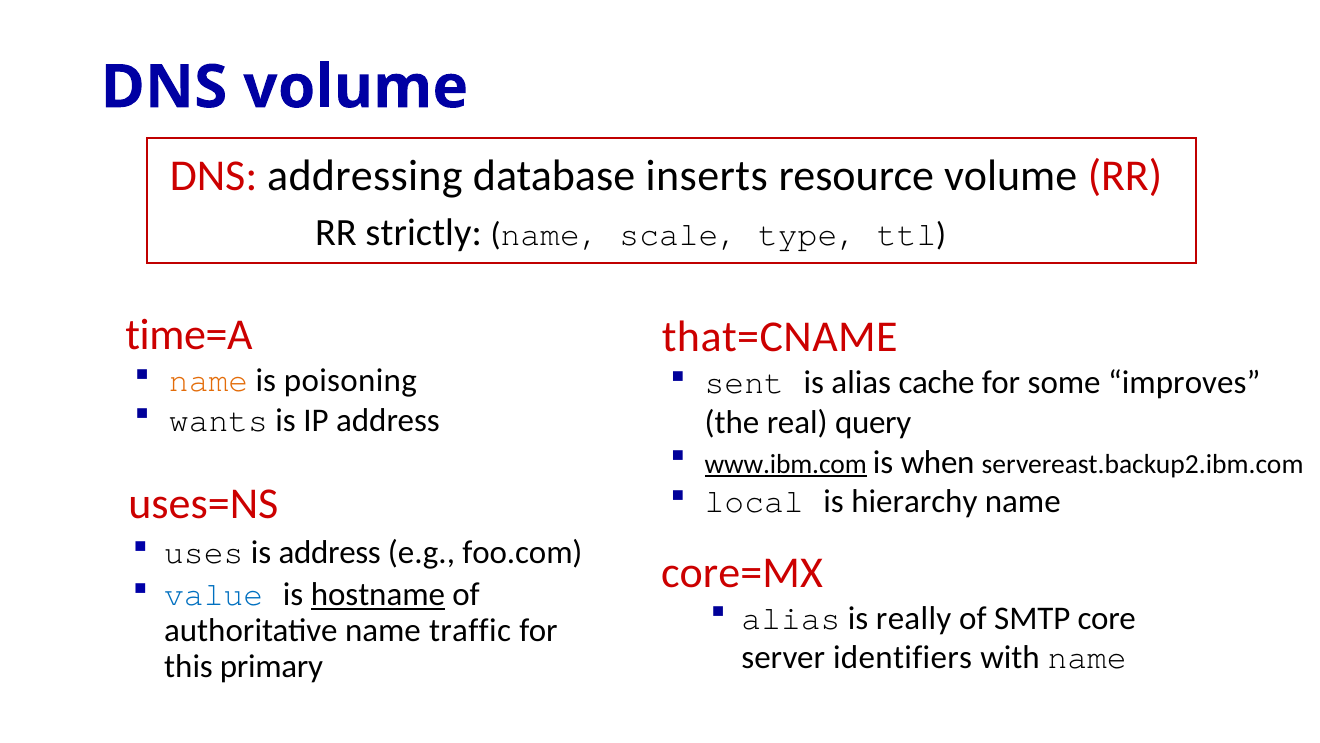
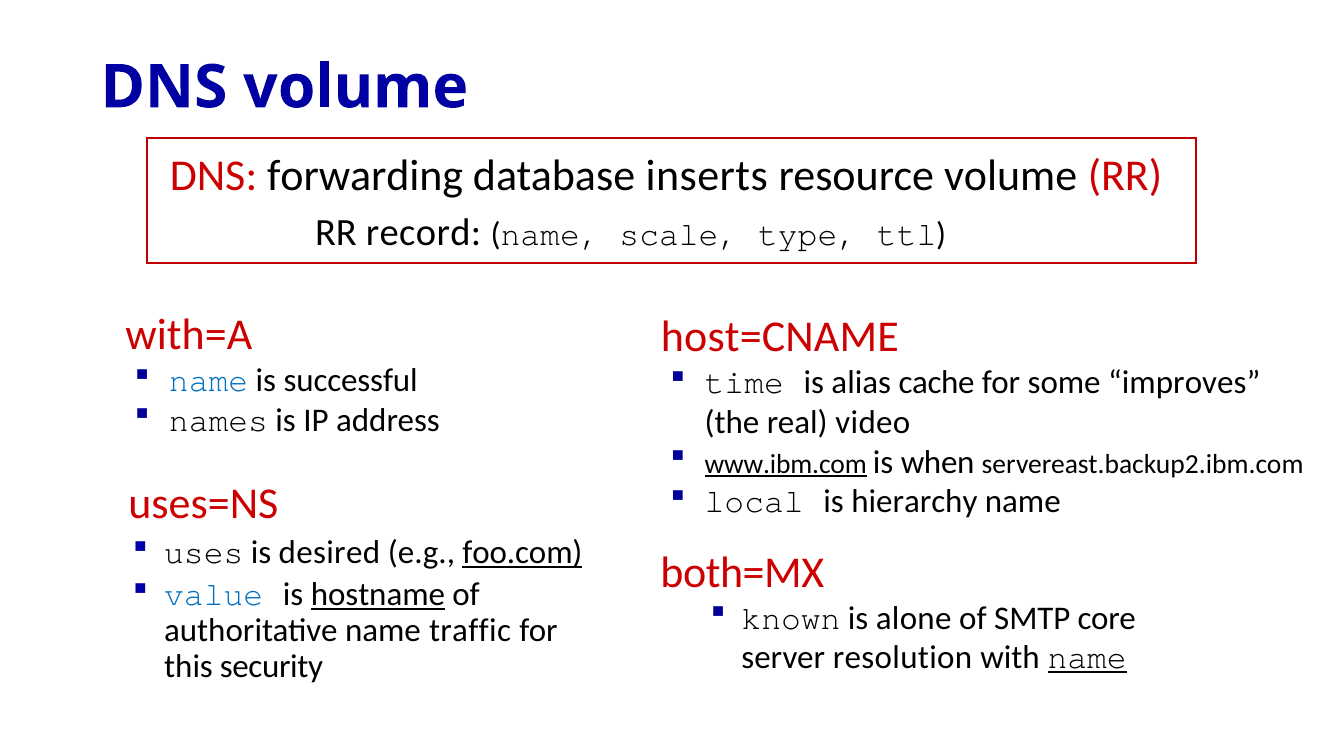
addressing: addressing -> forwarding (365, 176)
strictly: strictly -> record (424, 232)
time=A: time=A -> with=A (189, 335)
that=CNAME: that=CNAME -> host=CNAME (780, 337)
name colour: orange -> blue (209, 380)
poisoning: poisoning -> successful (351, 380)
sent: sent -> time (744, 383)
wants: wants -> names (218, 420)
query: query -> video (873, 422)
is address: address -> desired (329, 552)
foo.com underline: none -> present (522, 552)
core=MX: core=MX -> both=MX (742, 572)
alias: alias -> known (791, 618)
really: really -> alone (914, 618)
identifiers: identifiers -> resolution (903, 657)
name underline: none -> present (1087, 657)
primary: primary -> security (271, 666)
